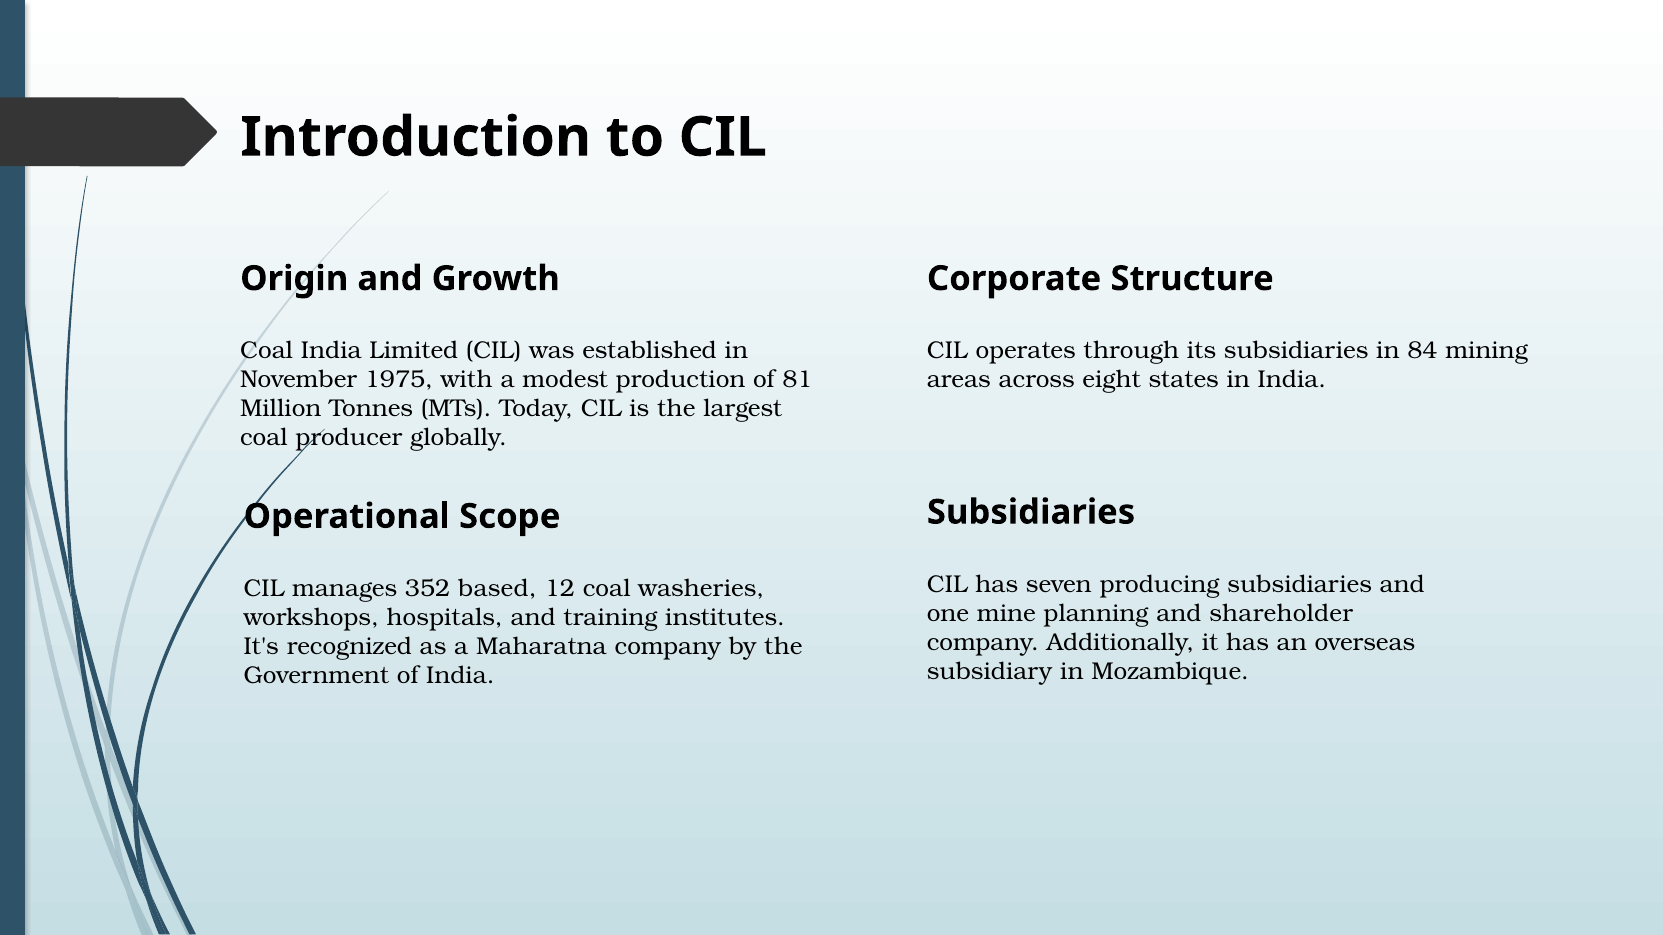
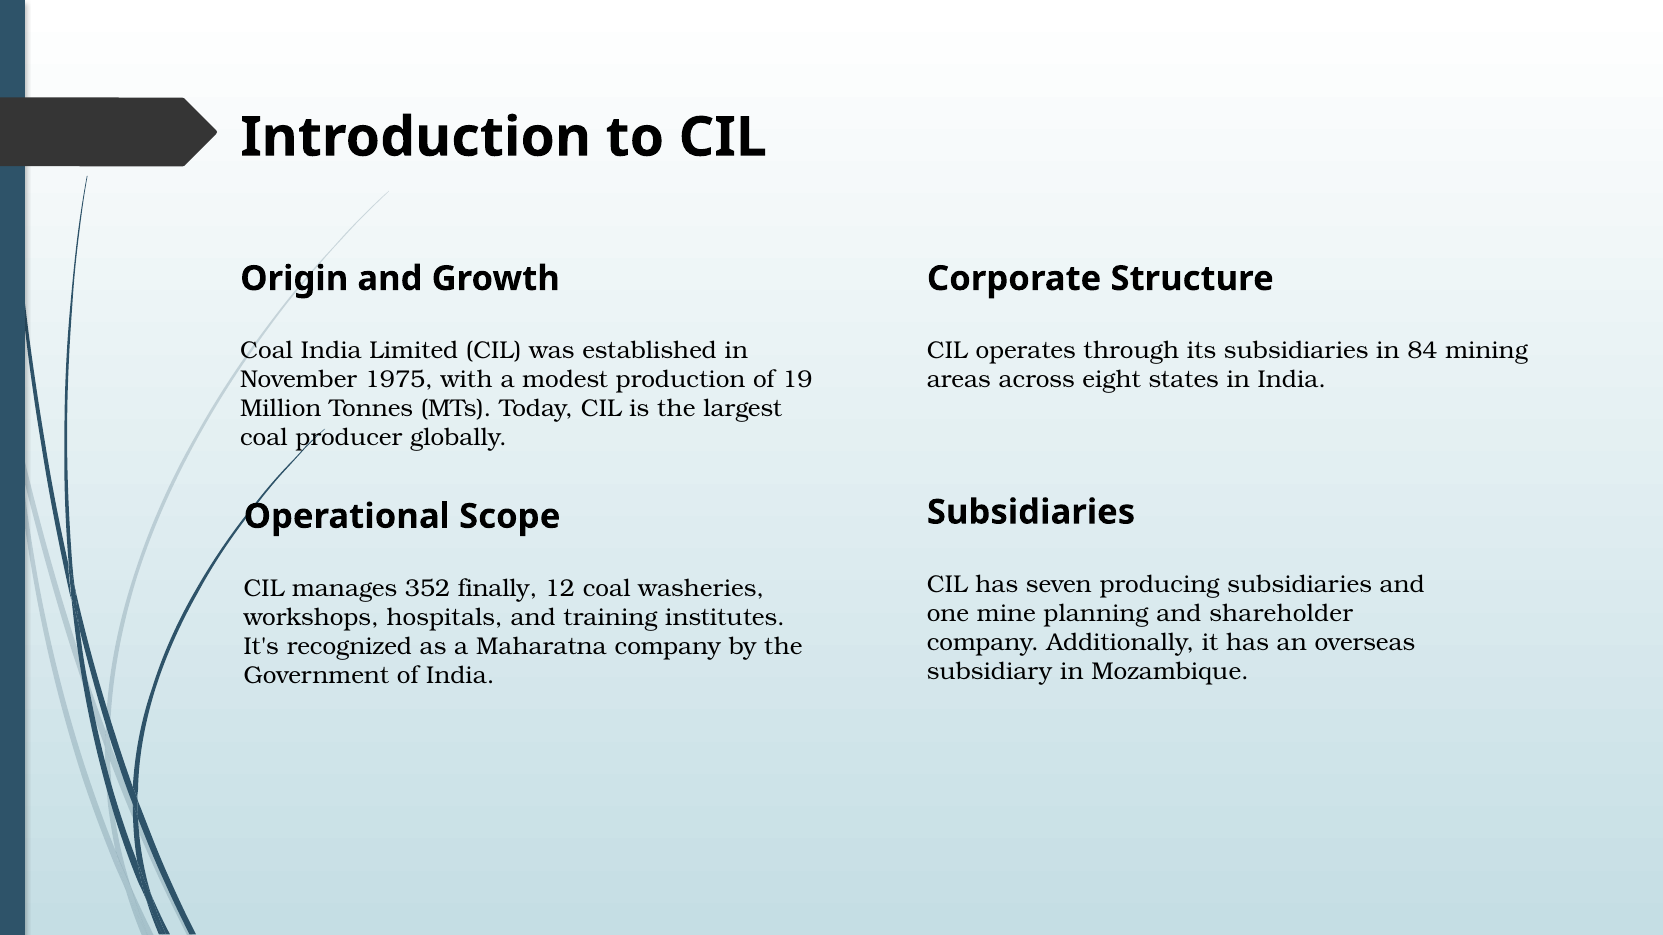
81: 81 -> 19 (797, 380)
based: based -> finally (498, 589)
